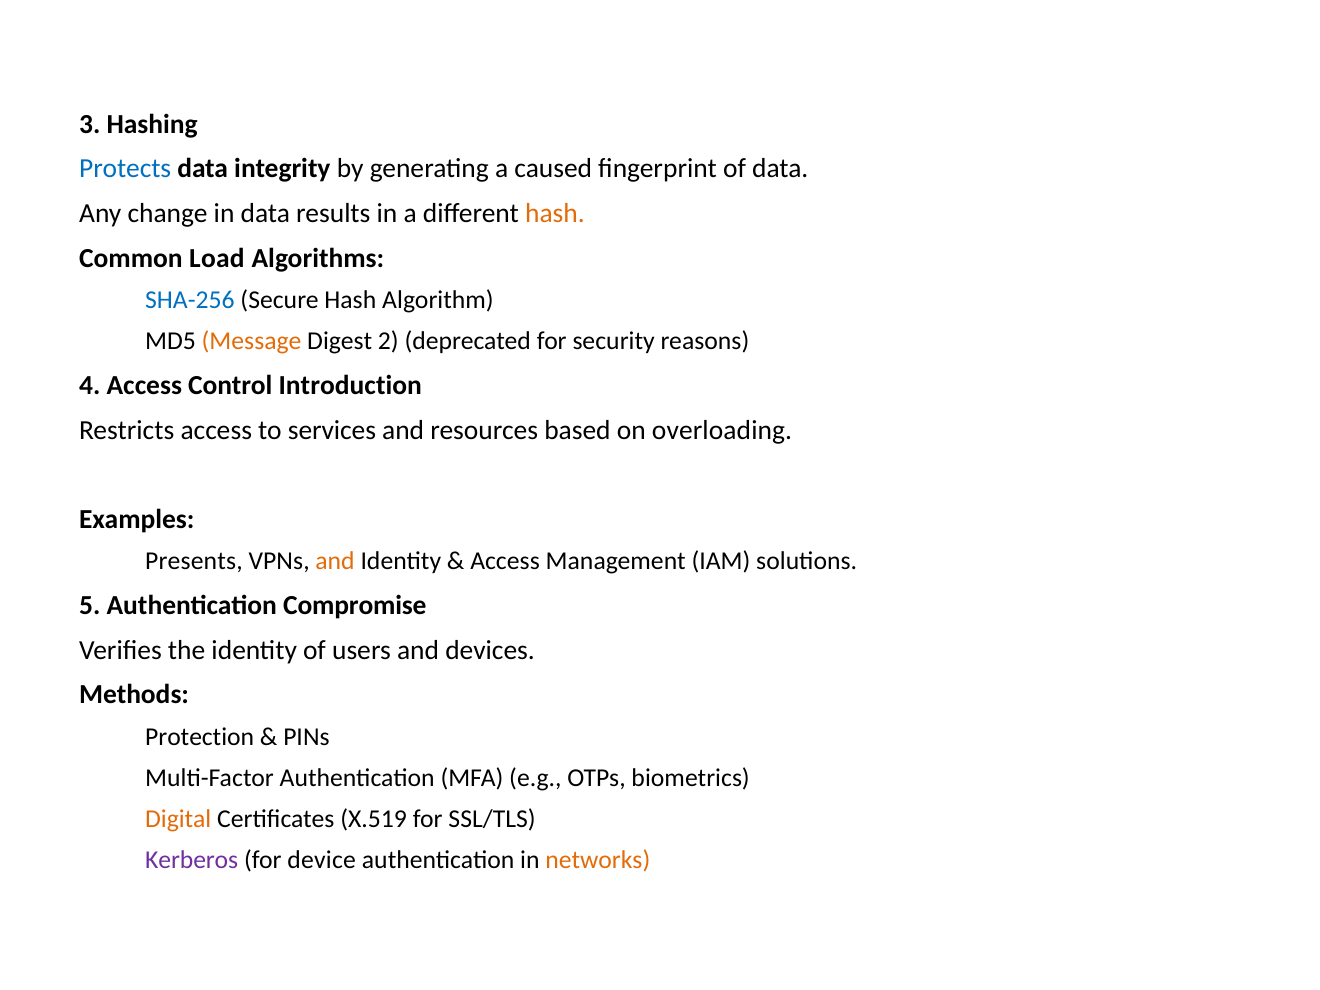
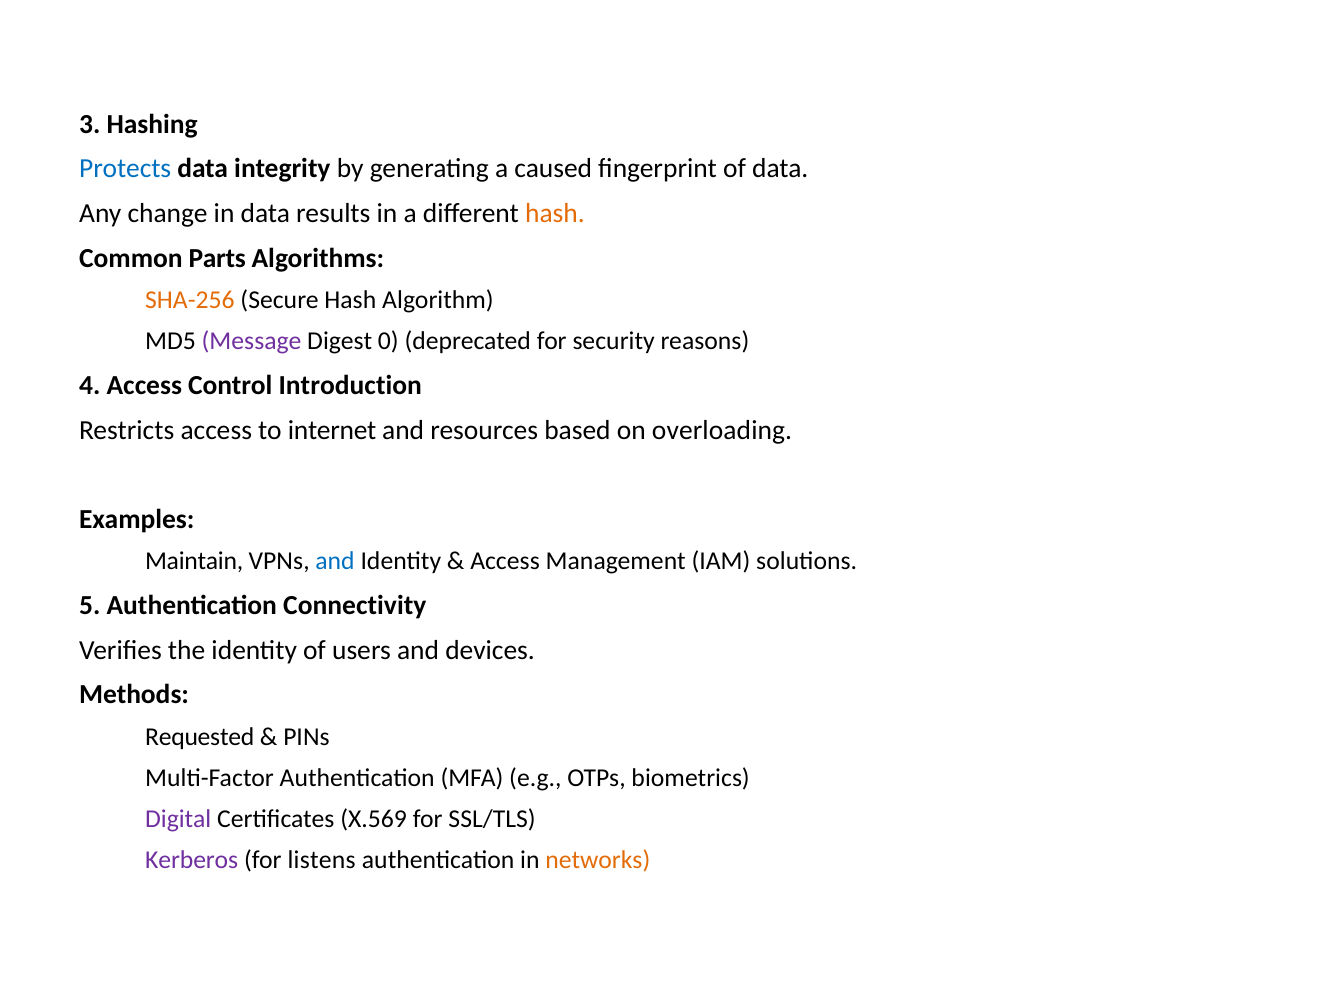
Load: Load -> Parts (217, 258)
SHA-256 colour: blue -> orange (190, 300)
Message colour: orange -> purple (252, 341)
2: 2 -> 0 (388, 341)
services: services -> internet (332, 430)
Presents: Presents -> Maintain (194, 562)
and colour: orange -> blue (335, 562)
Compromise: Compromise -> Connectivity (355, 605)
Protection: Protection -> Requested (200, 737)
Digital colour: orange -> purple (178, 819)
X.519: X.519 -> X.569 (374, 819)
device: device -> listens (322, 860)
